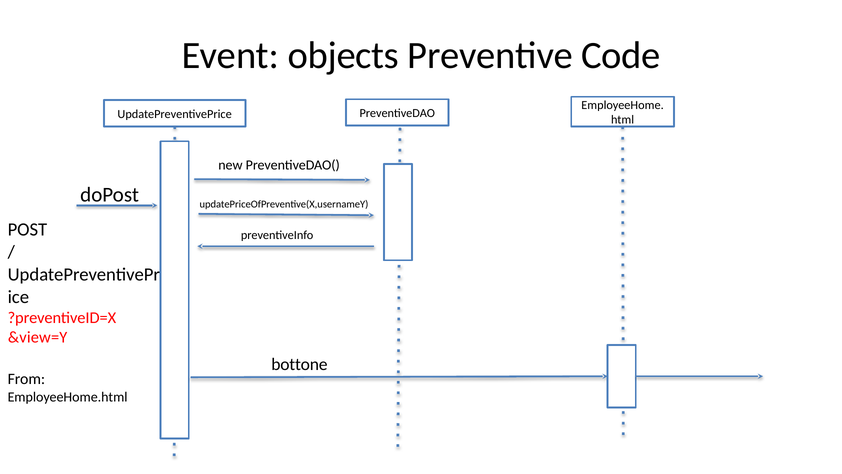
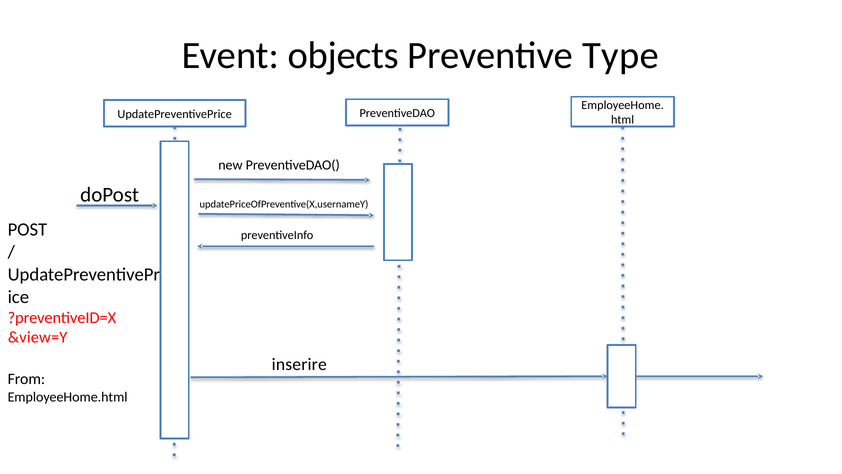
Code: Code -> Type (620, 56)
bottone: bottone -> inserire (299, 364)
